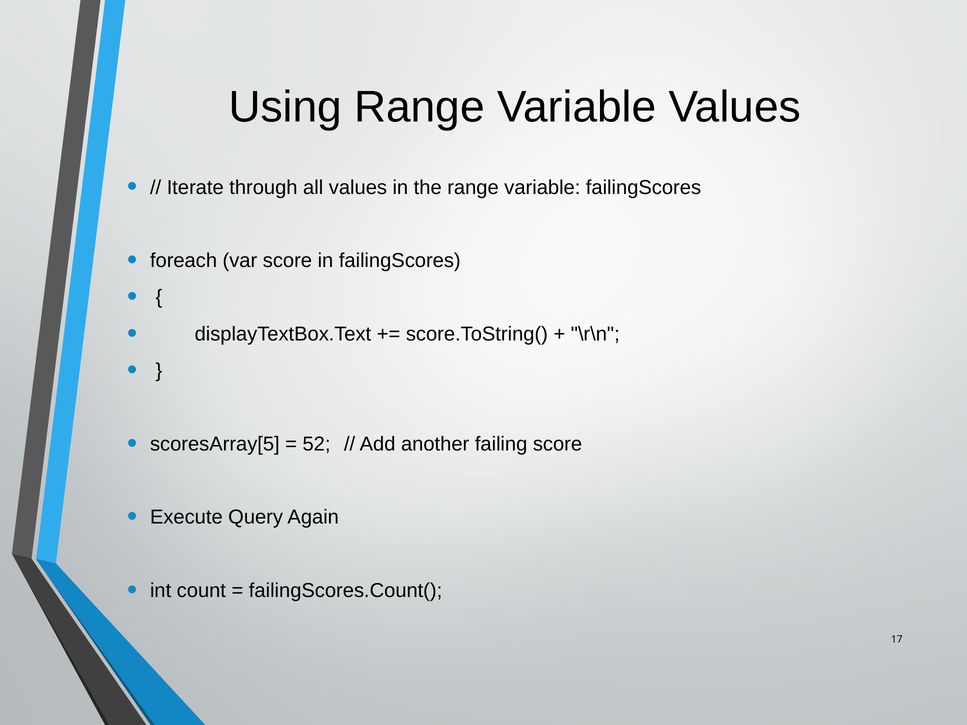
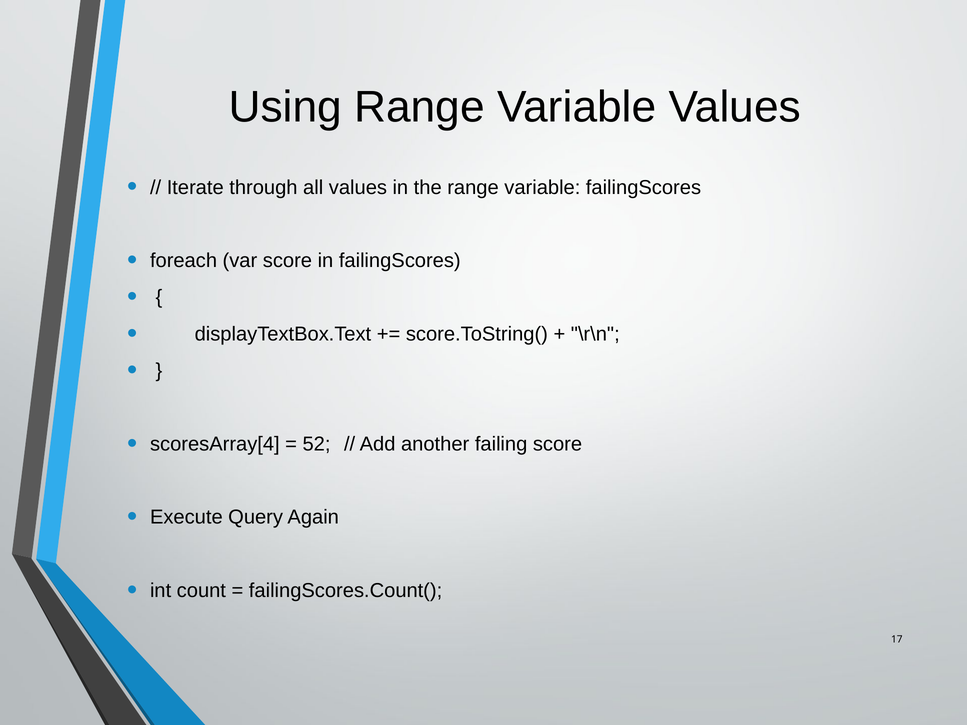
scoresArray[5: scoresArray[5 -> scoresArray[4 (215, 444)
